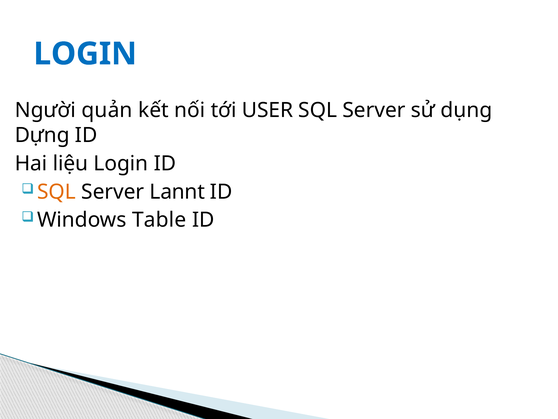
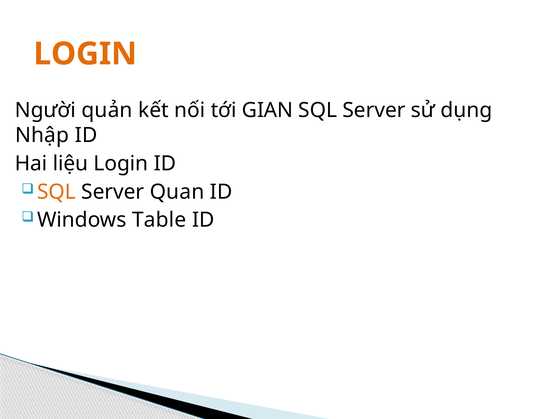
LOGIN colour: blue -> orange (85, 54)
USER: USER -> GIAN (268, 110)
Dựng: Dựng -> Nhập (42, 135)
Lannt: Lannt -> Quan (177, 192)
